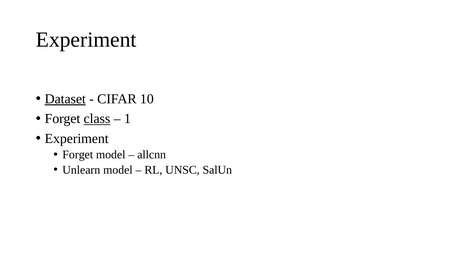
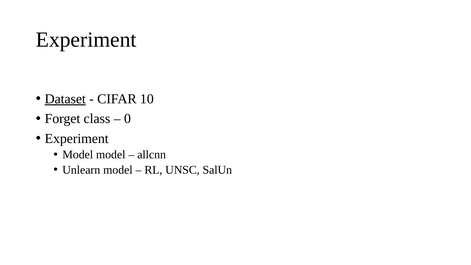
class underline: present -> none (97, 119)
1: 1 -> 0 (127, 119)
Forget: Forget -> Model (78, 155)
